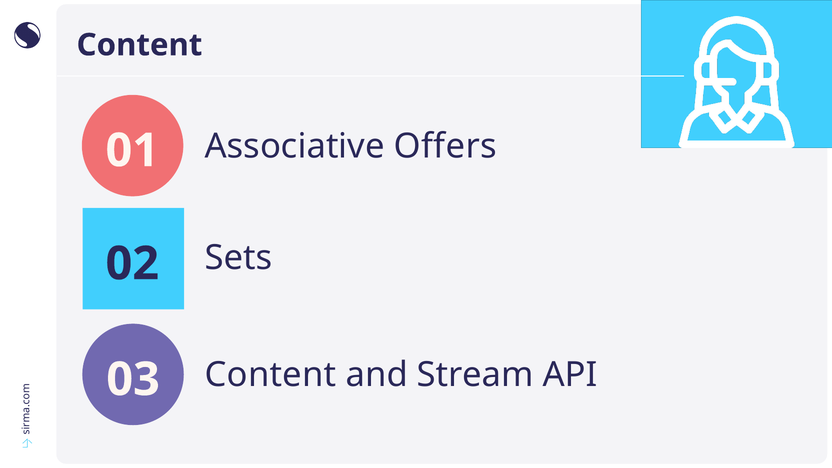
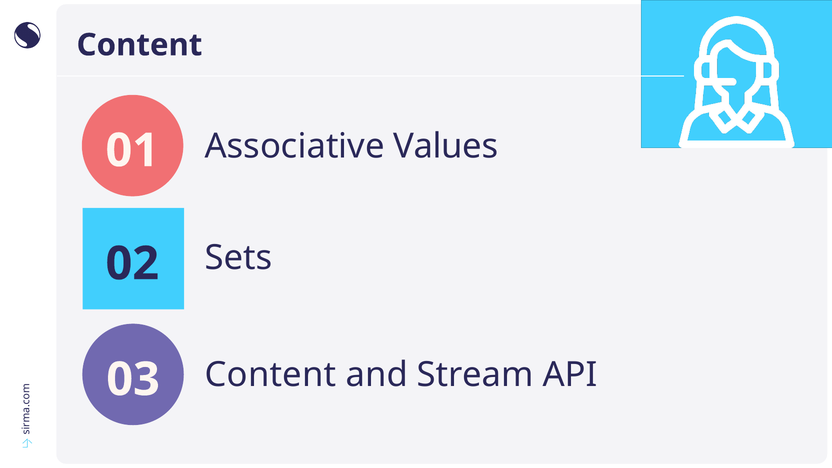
Offers: Offers -> Values (446, 146)
